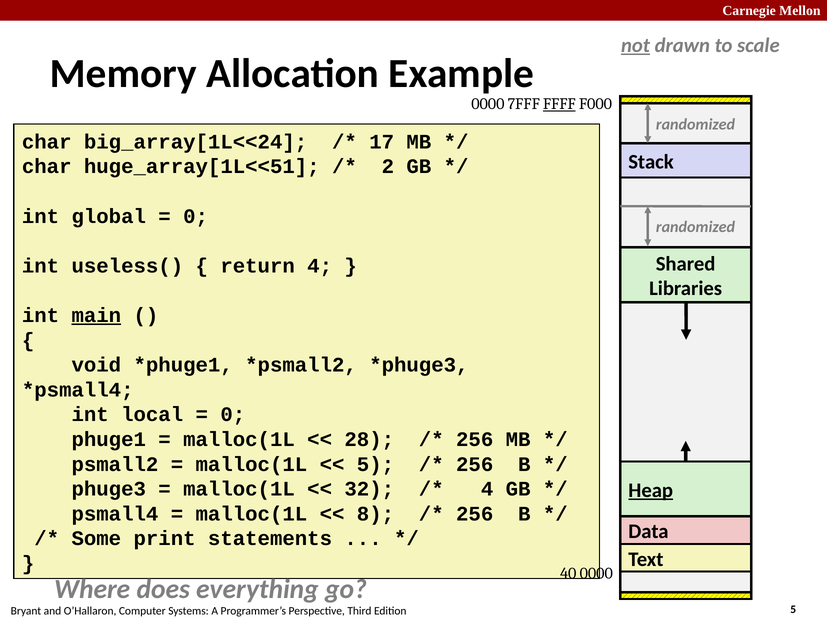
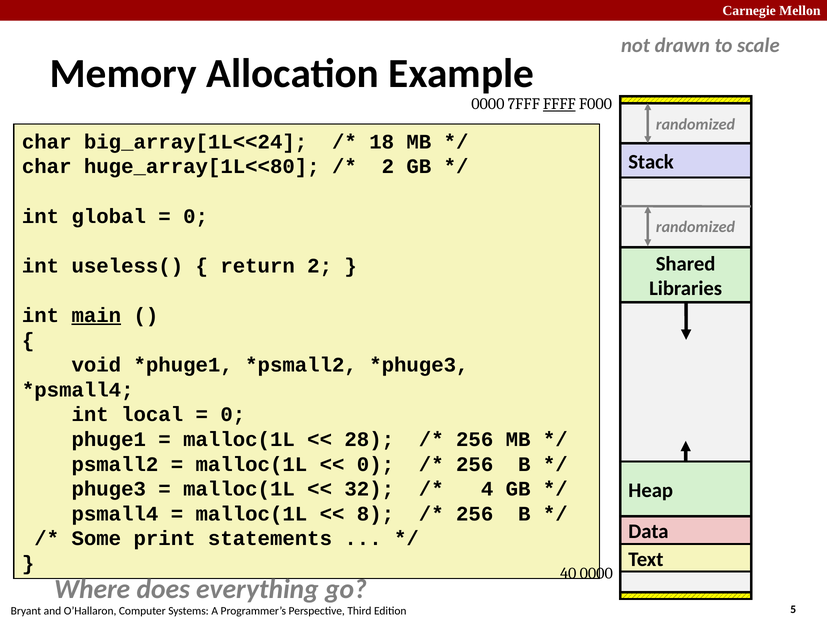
not underline: present -> none (635, 45)
17: 17 -> 18 (382, 142)
huge_array[1L<<51: huge_array[1L<<51 -> huge_array[1L<<80 (202, 167)
return 4: 4 -> 2 (320, 266)
5: 5 -> 0 (375, 464)
Heap underline: present -> none (651, 491)
